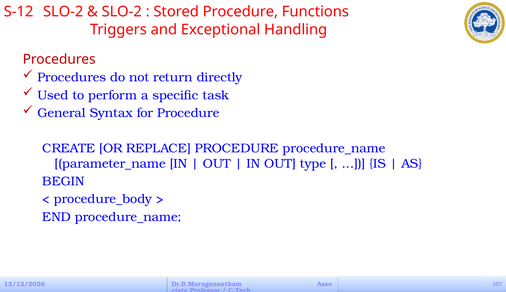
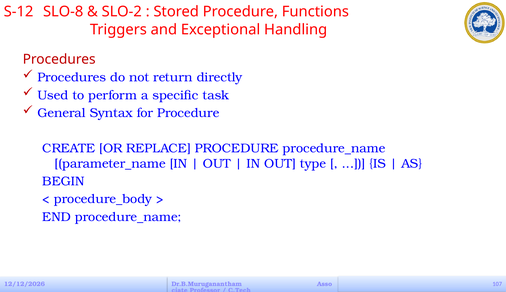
S-12 SLO-2: SLO-2 -> SLO-8 (63, 12)
